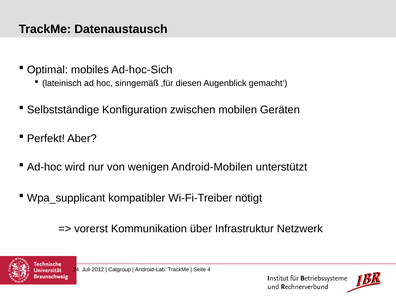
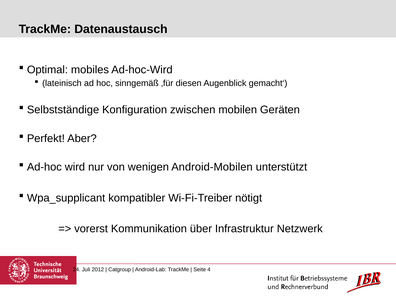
Ad-hoc-Sich: Ad-hoc-Sich -> Ad-hoc-Wird (142, 70)
